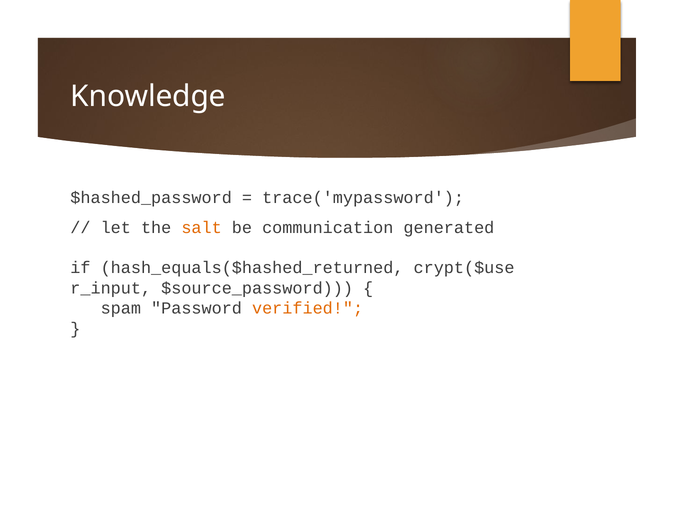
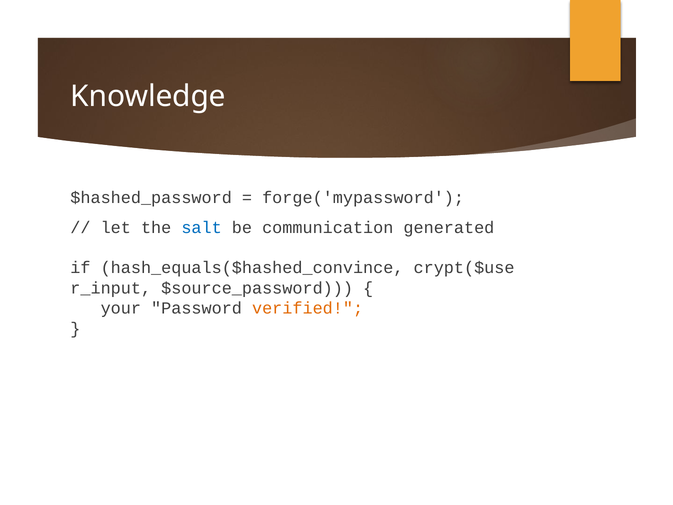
trace('mypassword: trace('mypassword -> forge('mypassword (363, 198)
salt colour: orange -> blue (202, 227)
hash_equals($hashed_returned: hash_equals($hashed_returned -> hash_equals($hashed_convince (252, 268)
spam: spam -> your (121, 308)
